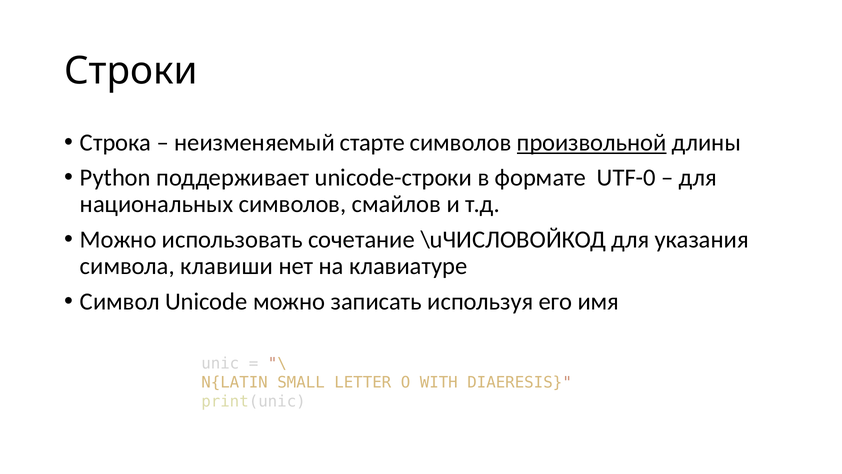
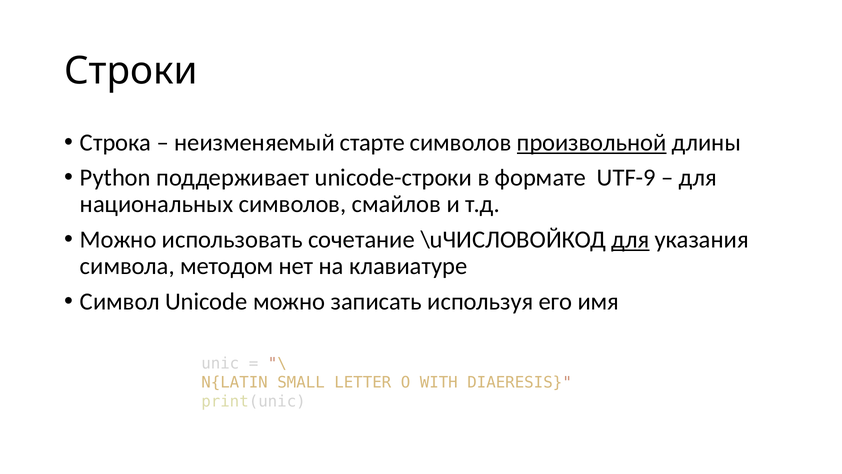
UTF-0: UTF-0 -> UTF-9 (626, 178)
для underline: none -> present (630, 239)
клавиши: клавиши -> методом (227, 266)
